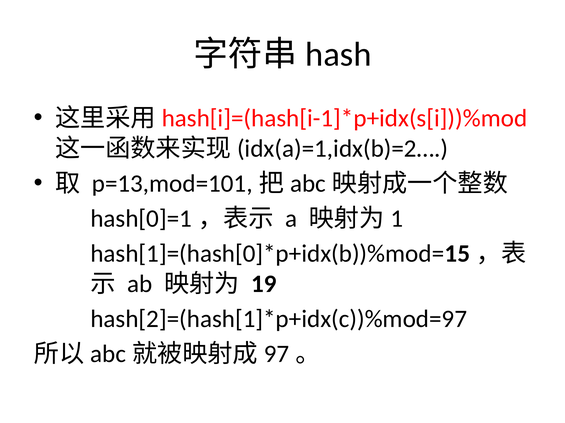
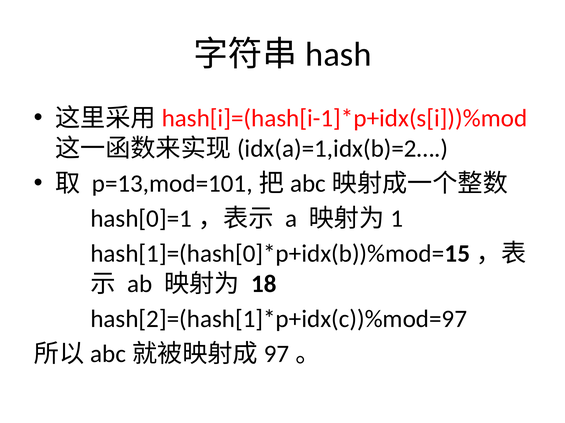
19: 19 -> 18 (264, 284)
